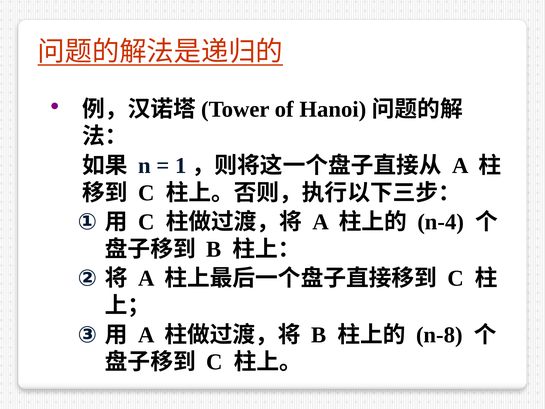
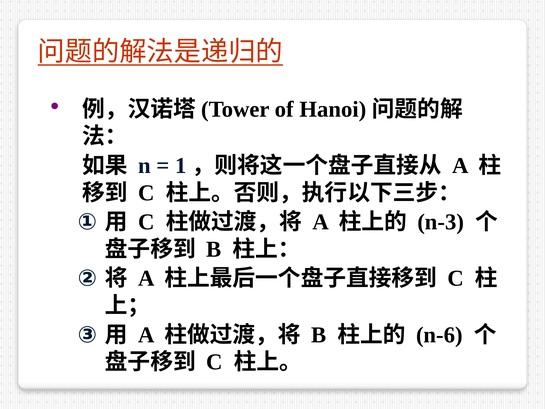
n-4: n-4 -> n-3 (441, 222)
n-8: n-8 -> n-6 (439, 335)
